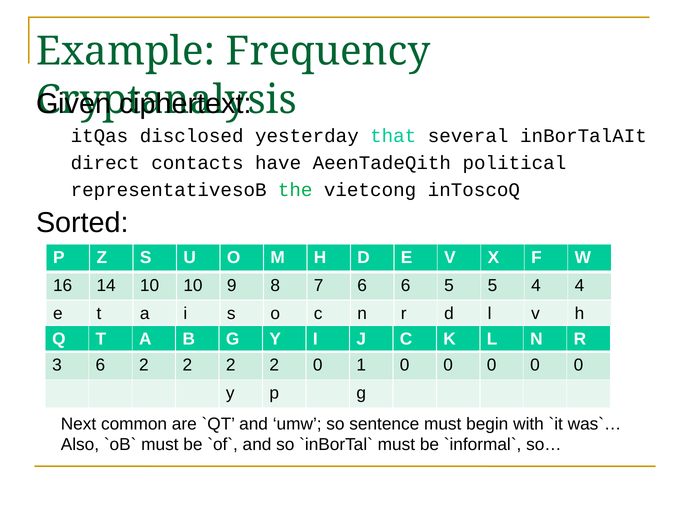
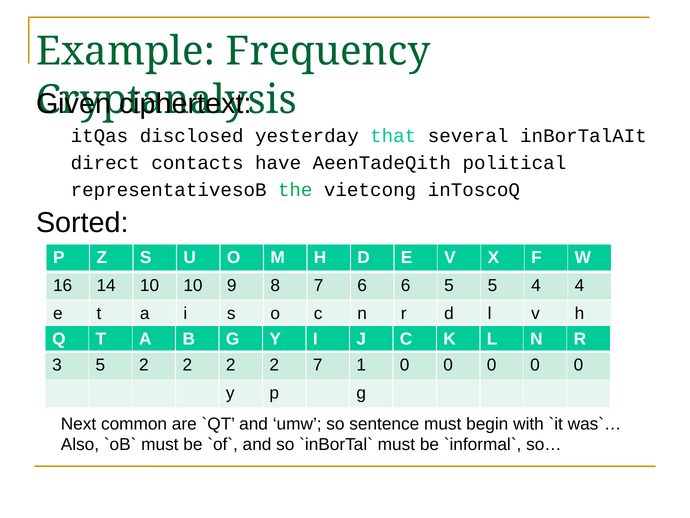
3 6: 6 -> 5 (100, 365)
2 0: 0 -> 7 (318, 365)
